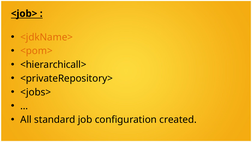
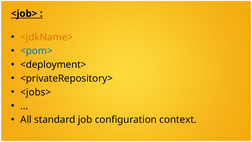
<pom> colour: orange -> blue (37, 51)
<hierarchicall>: <hierarchicall> -> <deployment> (53, 65)
created: created -> context (178, 120)
